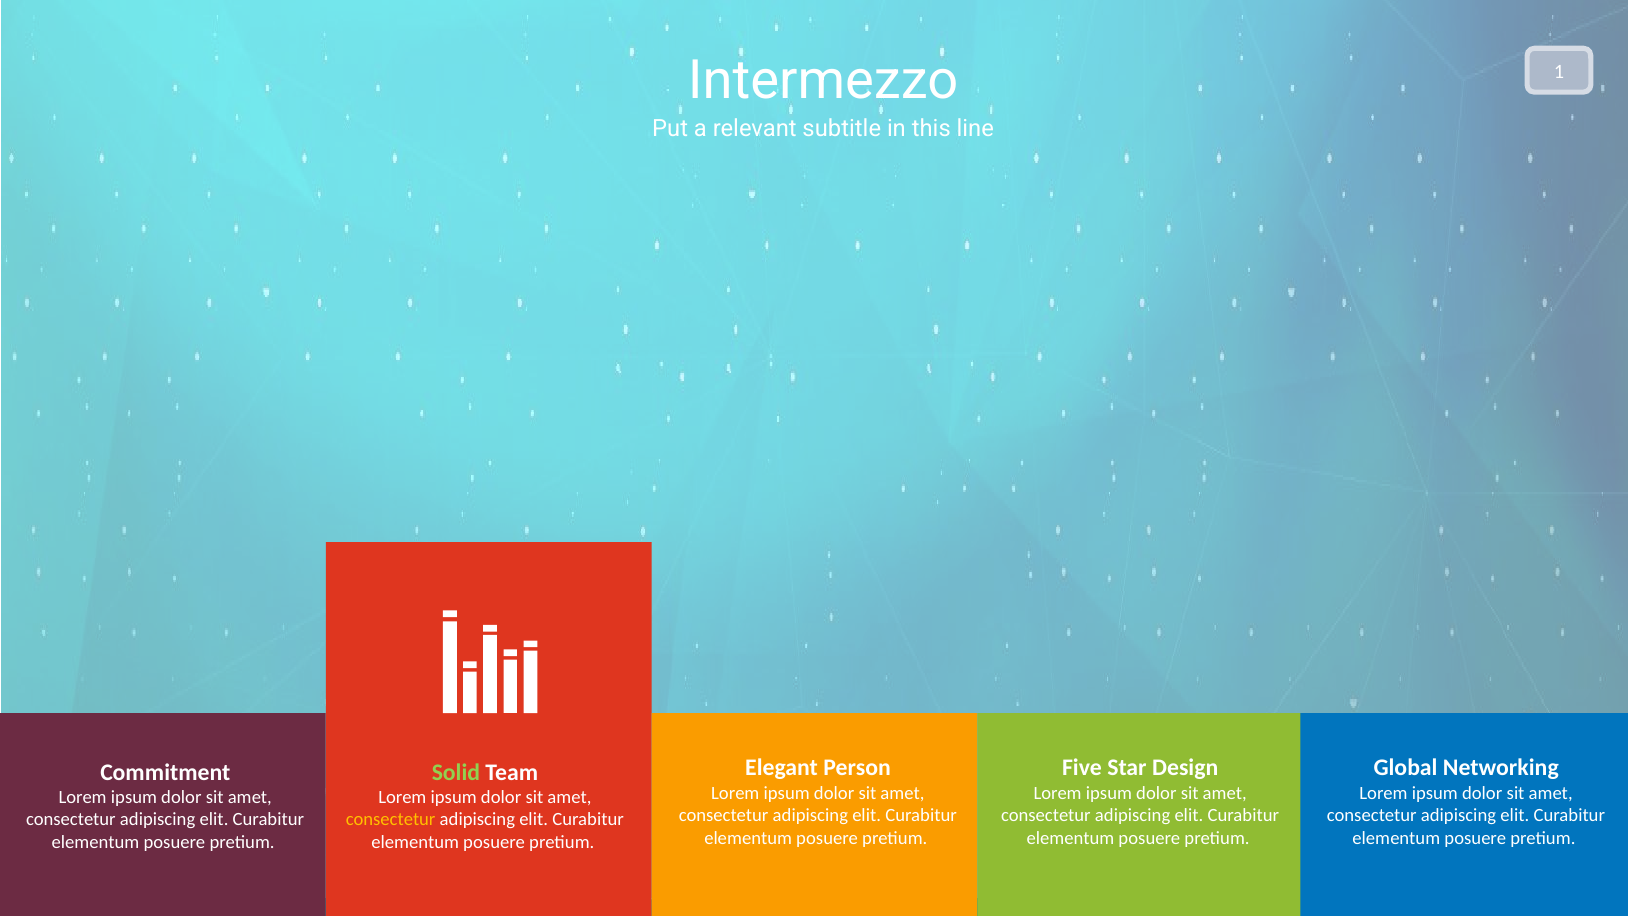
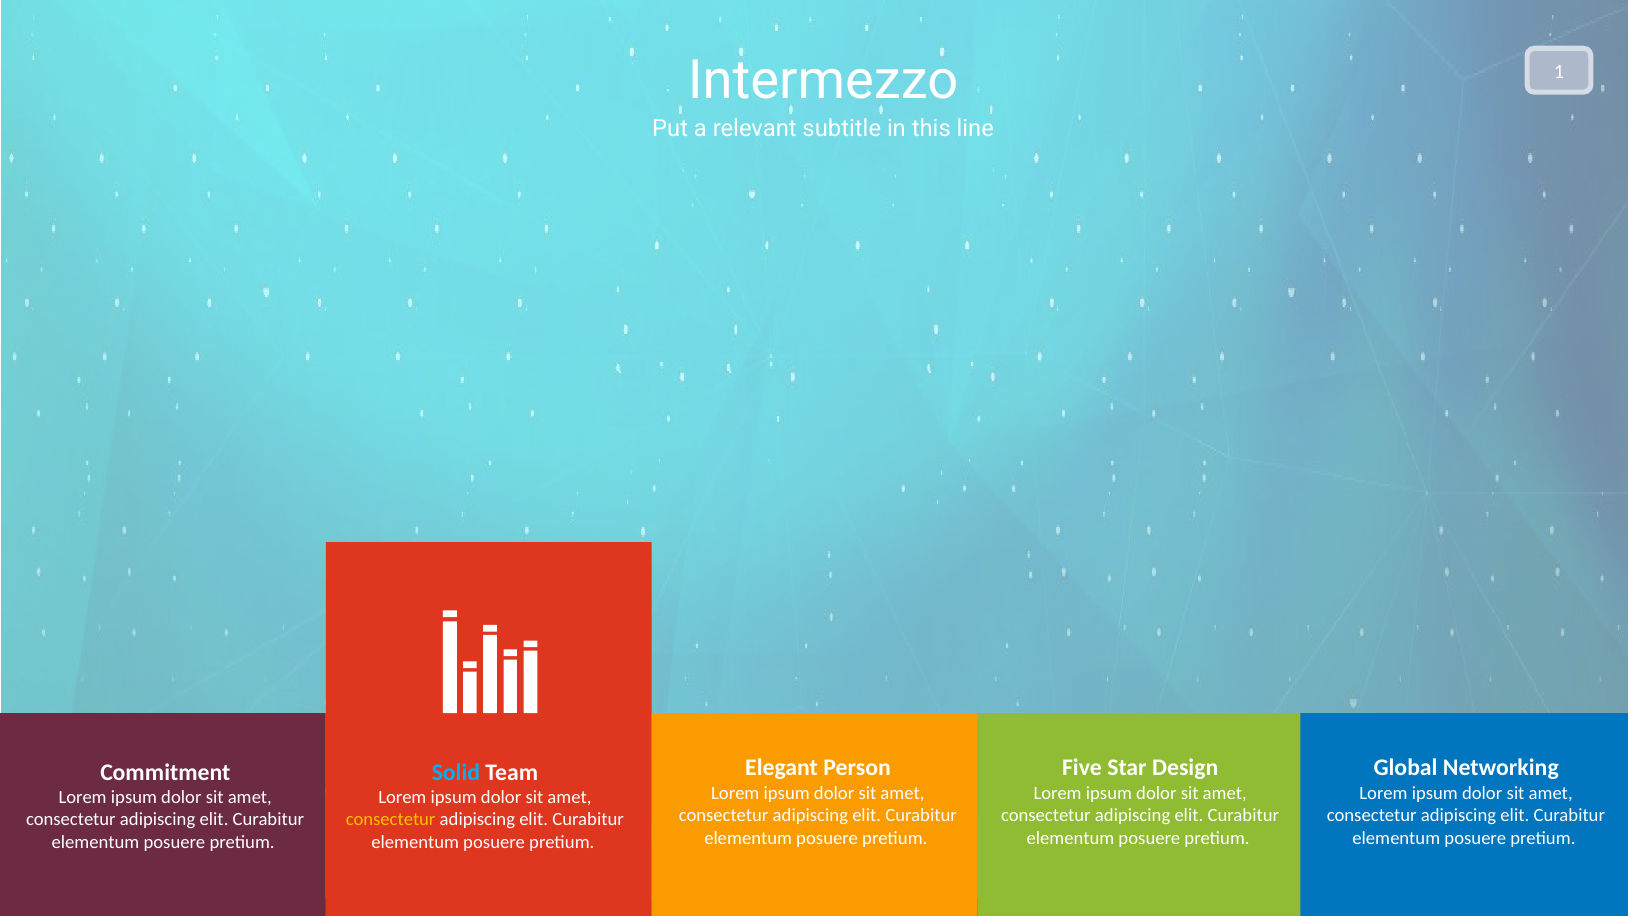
Solid colour: light green -> light blue (456, 772)
